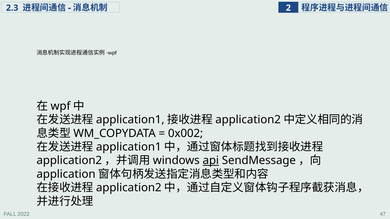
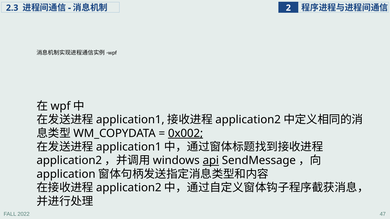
0x002 underline: none -> present (186, 134)
